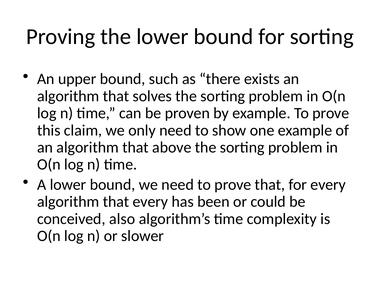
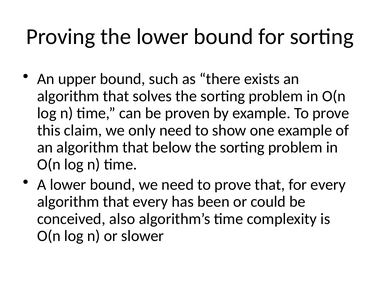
above: above -> below (172, 147)
